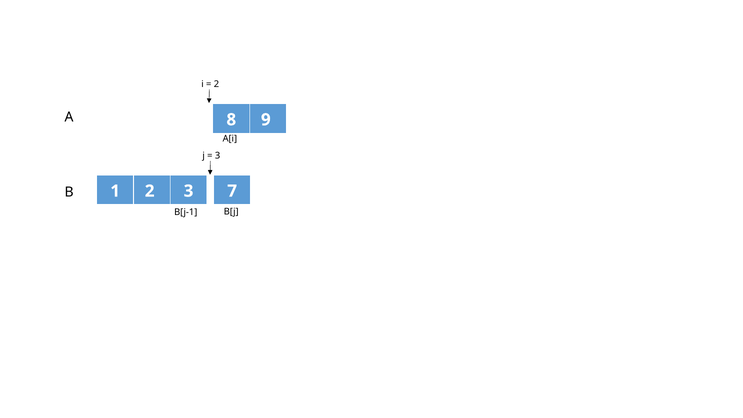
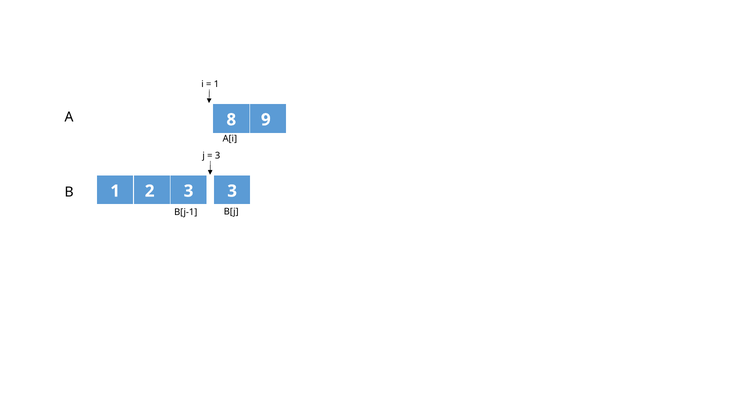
2: 2 -> 1 (217, 84)
3 7: 7 -> 3 (232, 191)
